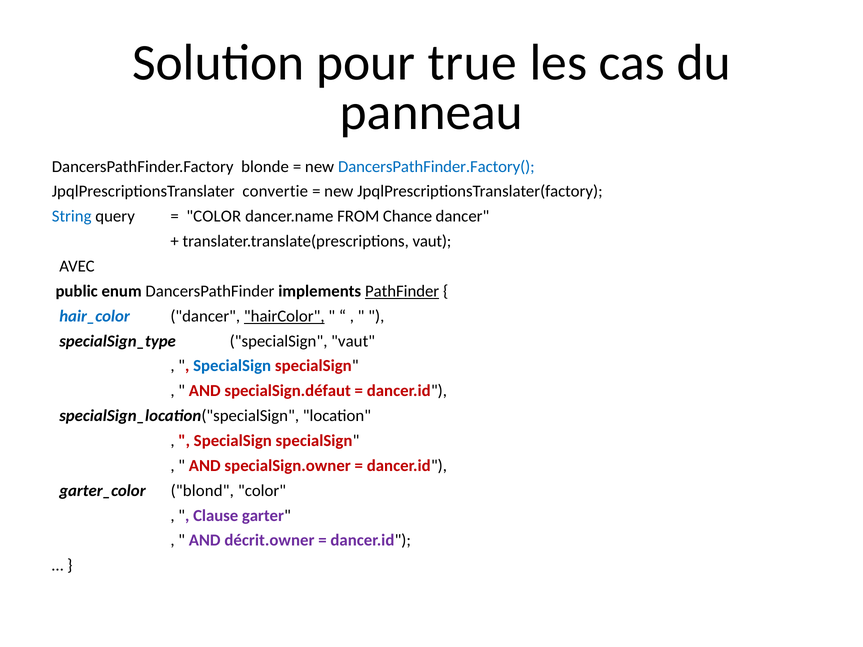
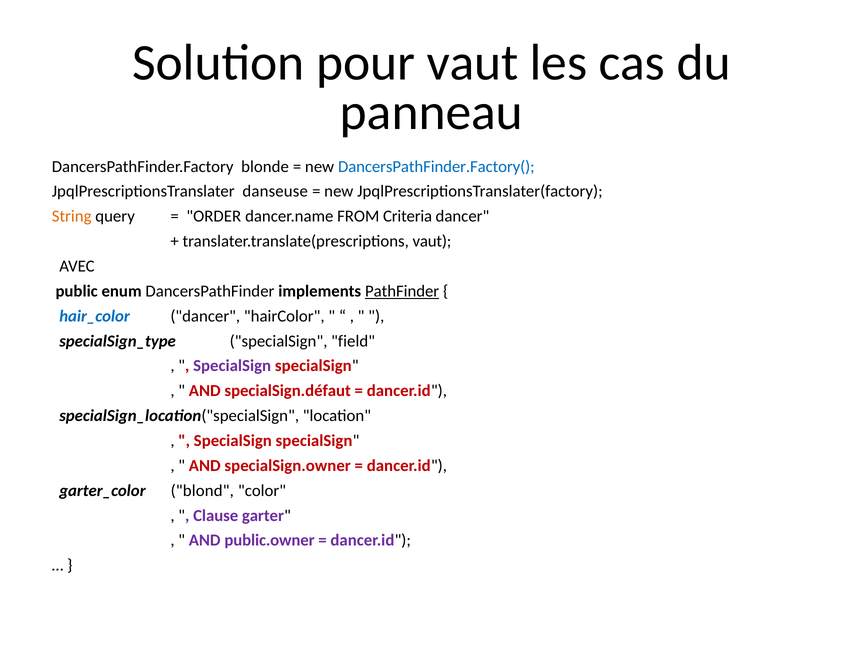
pour true: true -> vaut (473, 63)
convertie: convertie -> danseuse (275, 192)
String colour: blue -> orange (72, 216)
COLOR: COLOR -> ORDER (214, 216)
Chance: Chance -> Criteria (408, 216)
hairColor underline: present -> none (284, 316)
specialSign vaut: vaut -> field (353, 341)
SpecialSign colour: blue -> purple (232, 366)
décrit.owner: décrit.owner -> public.owner (270, 541)
